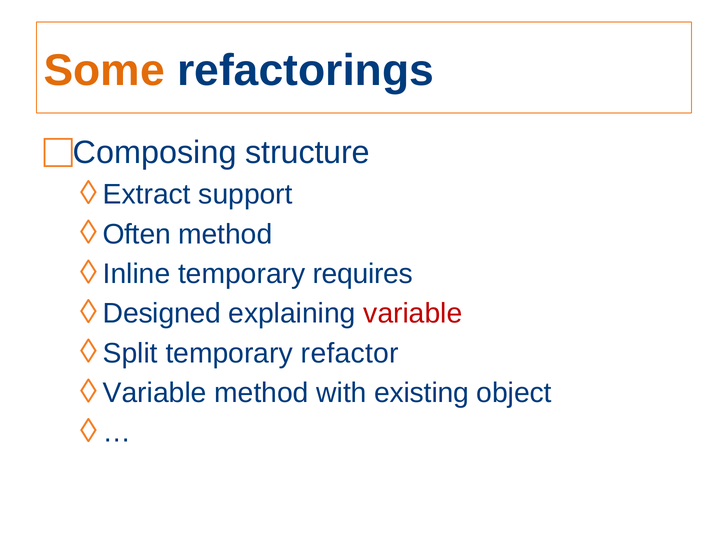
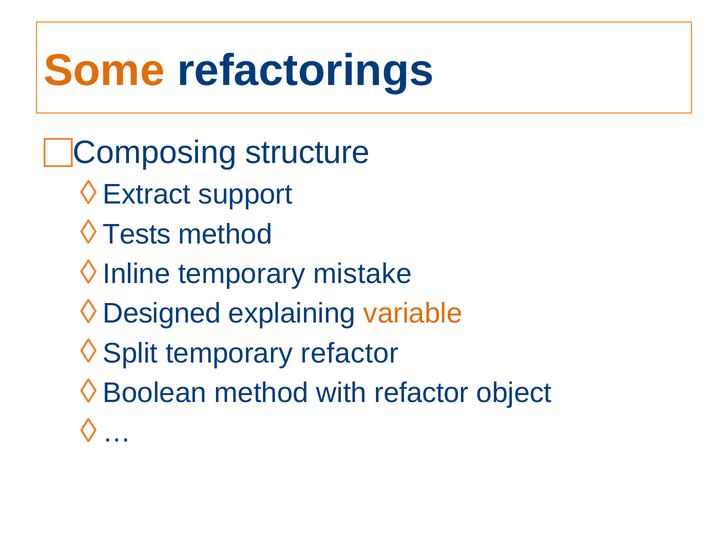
Often: Often -> Tests (137, 234)
requires: requires -> mistake (362, 274)
variable colour: red -> orange (413, 314)
Variable: Variable -> Boolean (155, 393)
with existing: existing -> refactor (422, 393)
